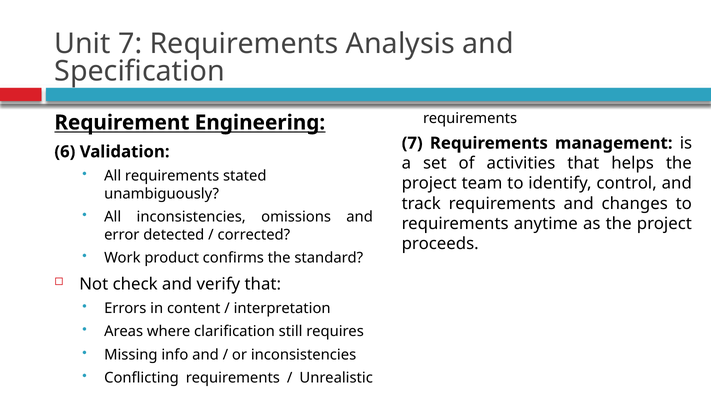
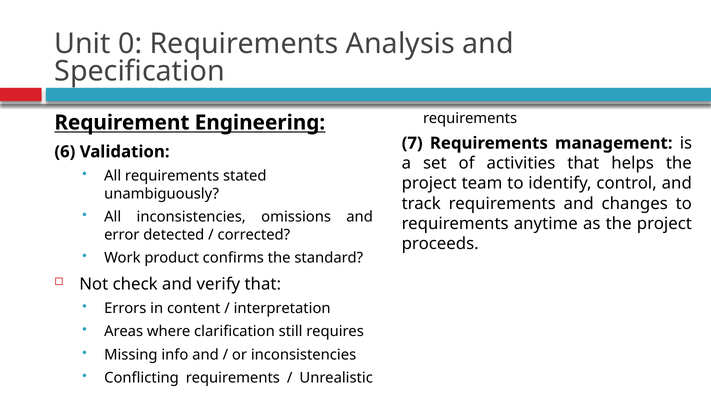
Unit 7: 7 -> 0 (130, 44)
